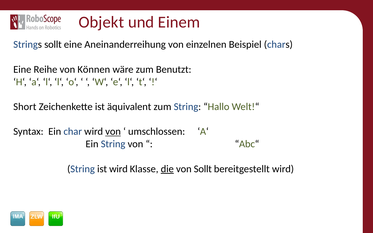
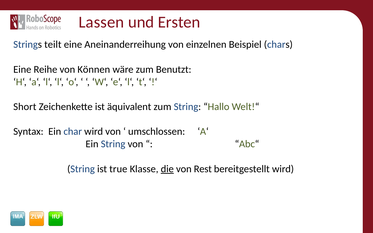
Objekt: Objekt -> Lassen (101, 22)
Einem: Einem -> Ersten (179, 22)
Strings sollt: sollt -> teilt (53, 45)
von underline: present -> none (113, 132)
ist wird: wird -> true (118, 169)
von Sollt: Sollt -> Rest (203, 169)
